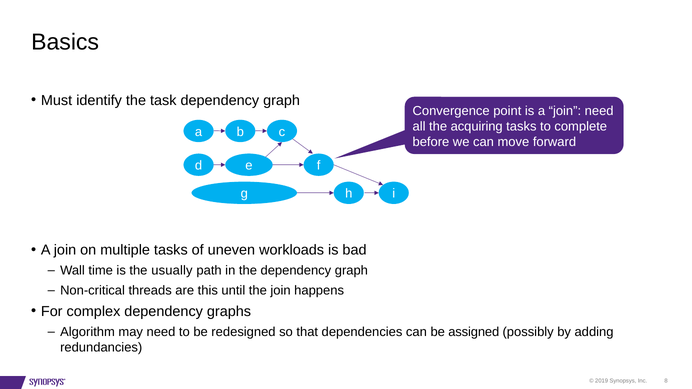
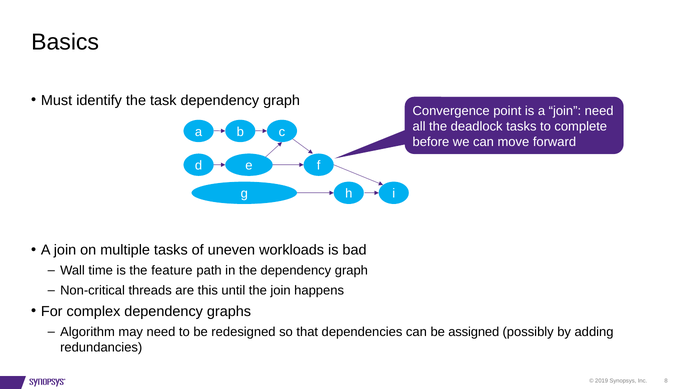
acquiring: acquiring -> deadlock (477, 126)
usually: usually -> feature (172, 271)
